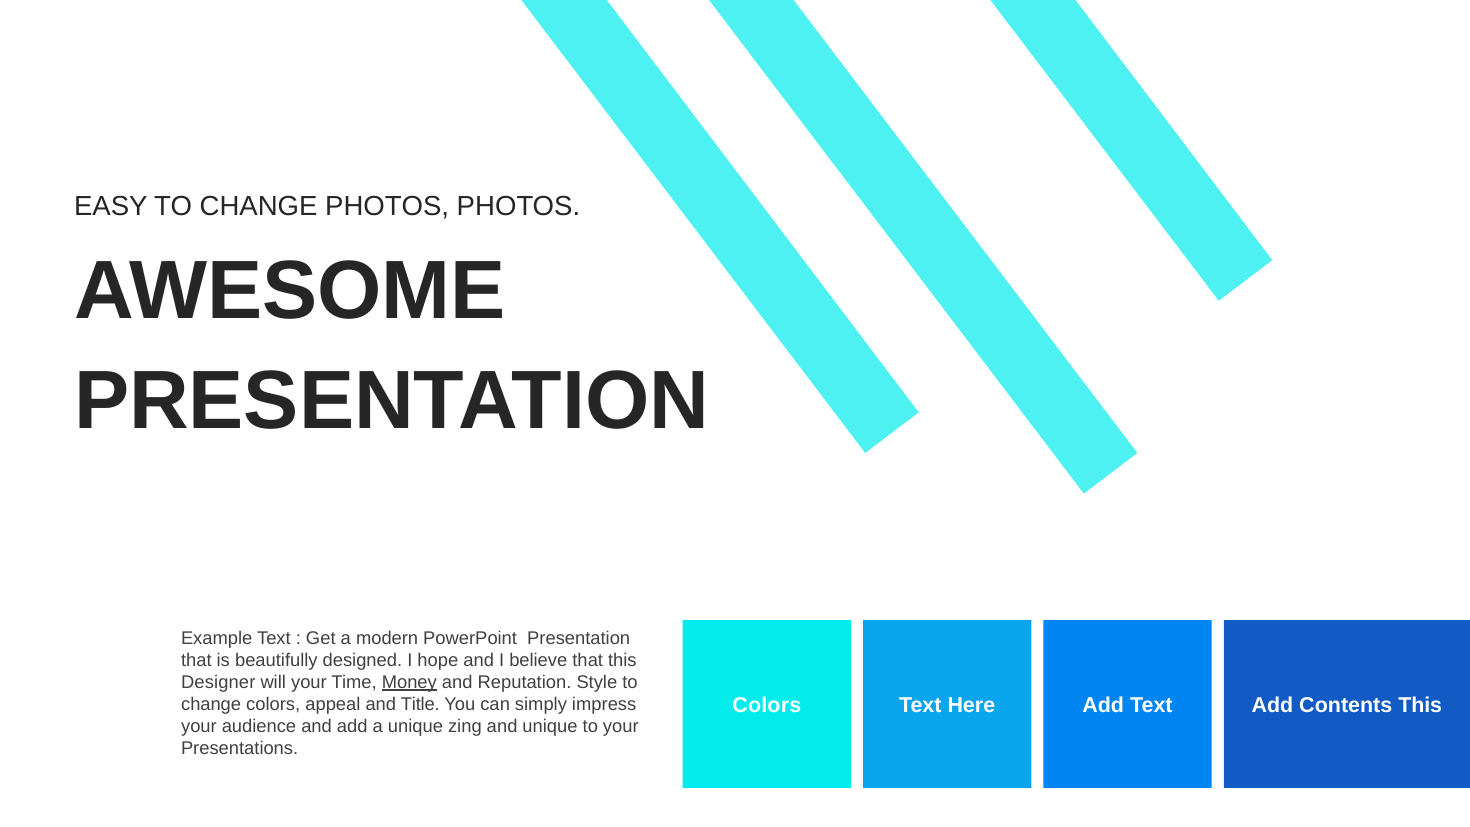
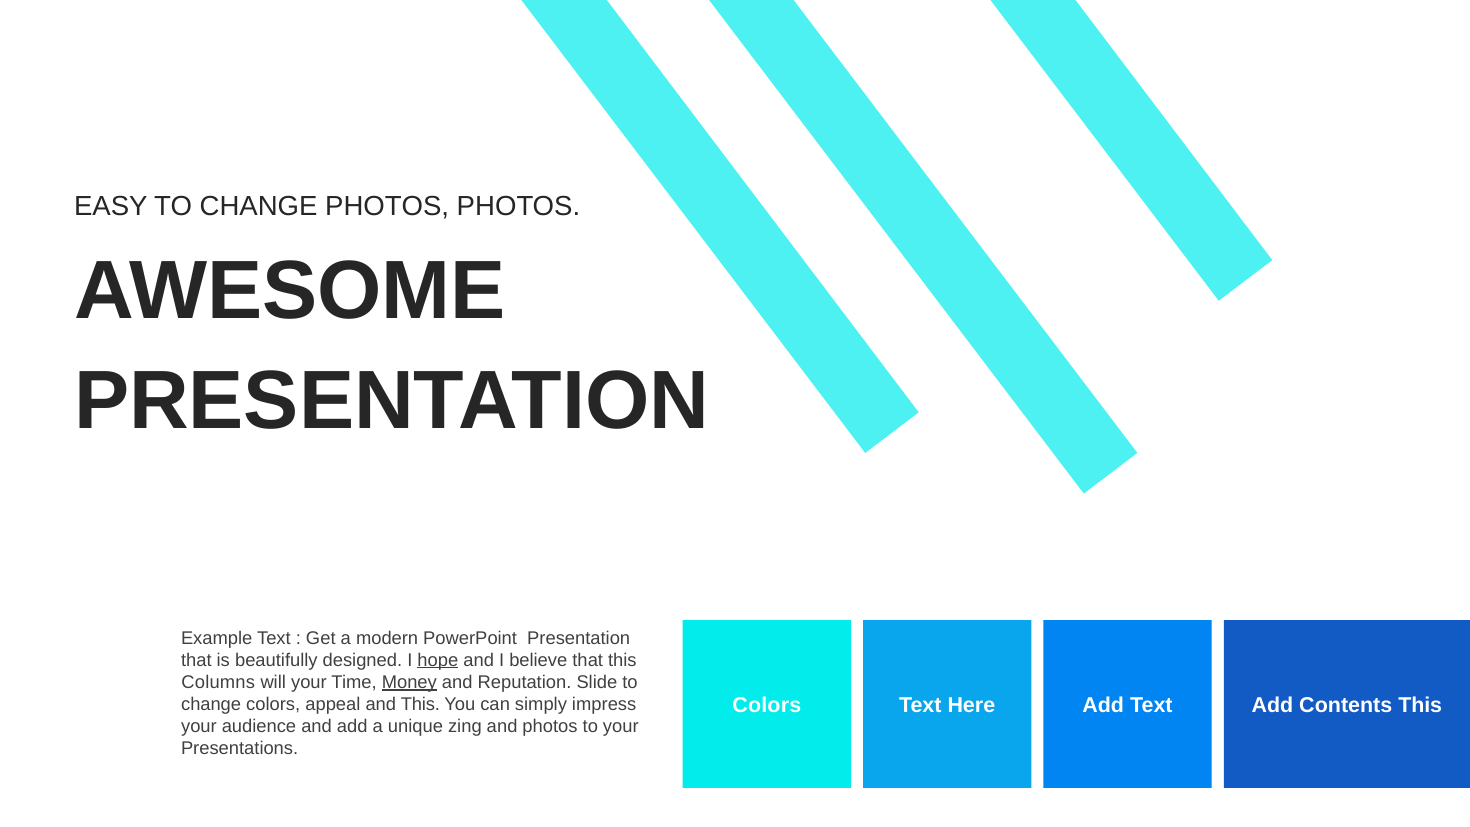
hope underline: none -> present (438, 660)
Designer: Designer -> Columns (218, 682)
Style: Style -> Slide (597, 682)
and Title: Title -> This (420, 704)
and unique: unique -> photos (550, 726)
